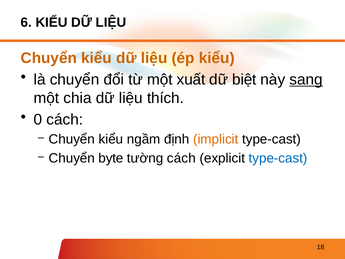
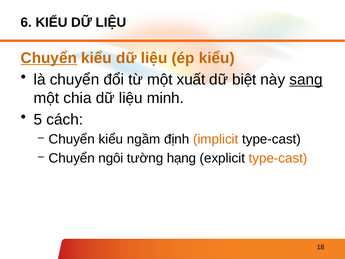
Chuyển underline: none -> present (49, 58)
thích: thích -> minh (165, 98)
0: 0 -> 5 (38, 119)
byte: byte -> ngôi (111, 158)
tường cách: cách -> hạng (181, 158)
type-cast colour: blue -> orange (278, 158)
